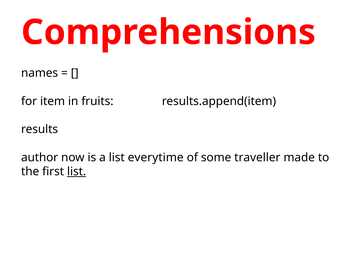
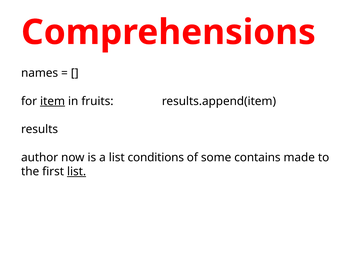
item underline: none -> present (53, 101)
everytime: everytime -> conditions (156, 157)
traveller: traveller -> contains (257, 157)
